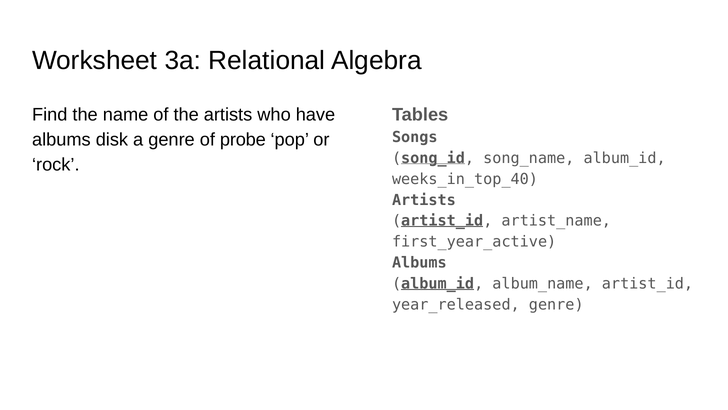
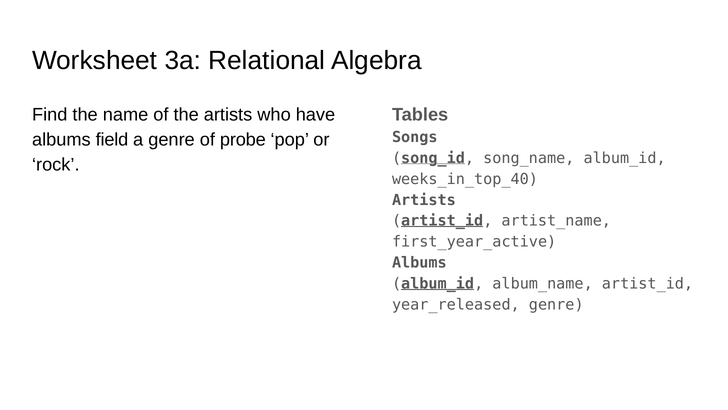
disk: disk -> field (112, 140)
